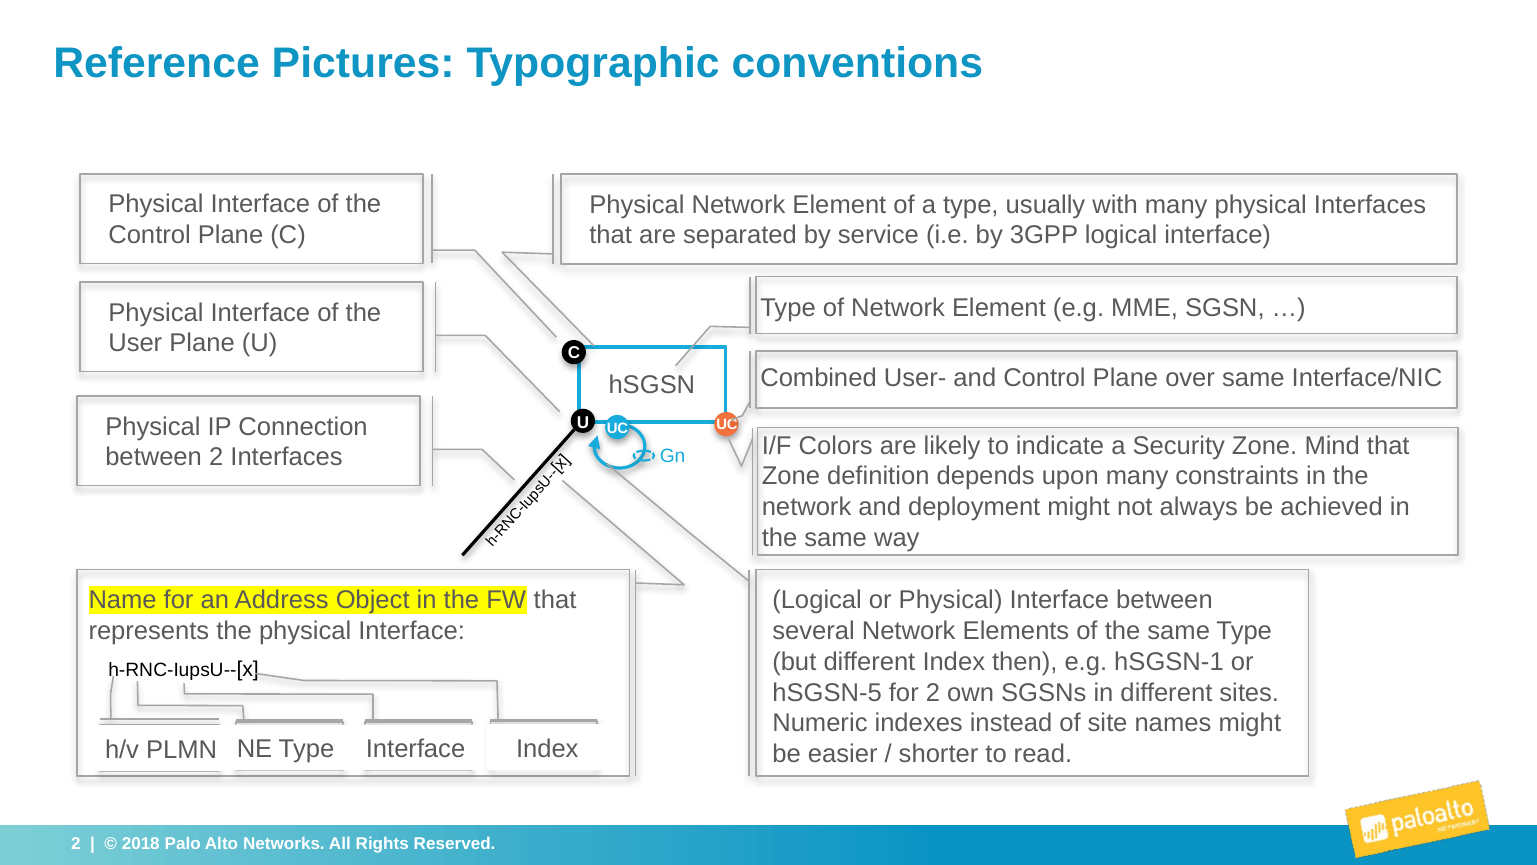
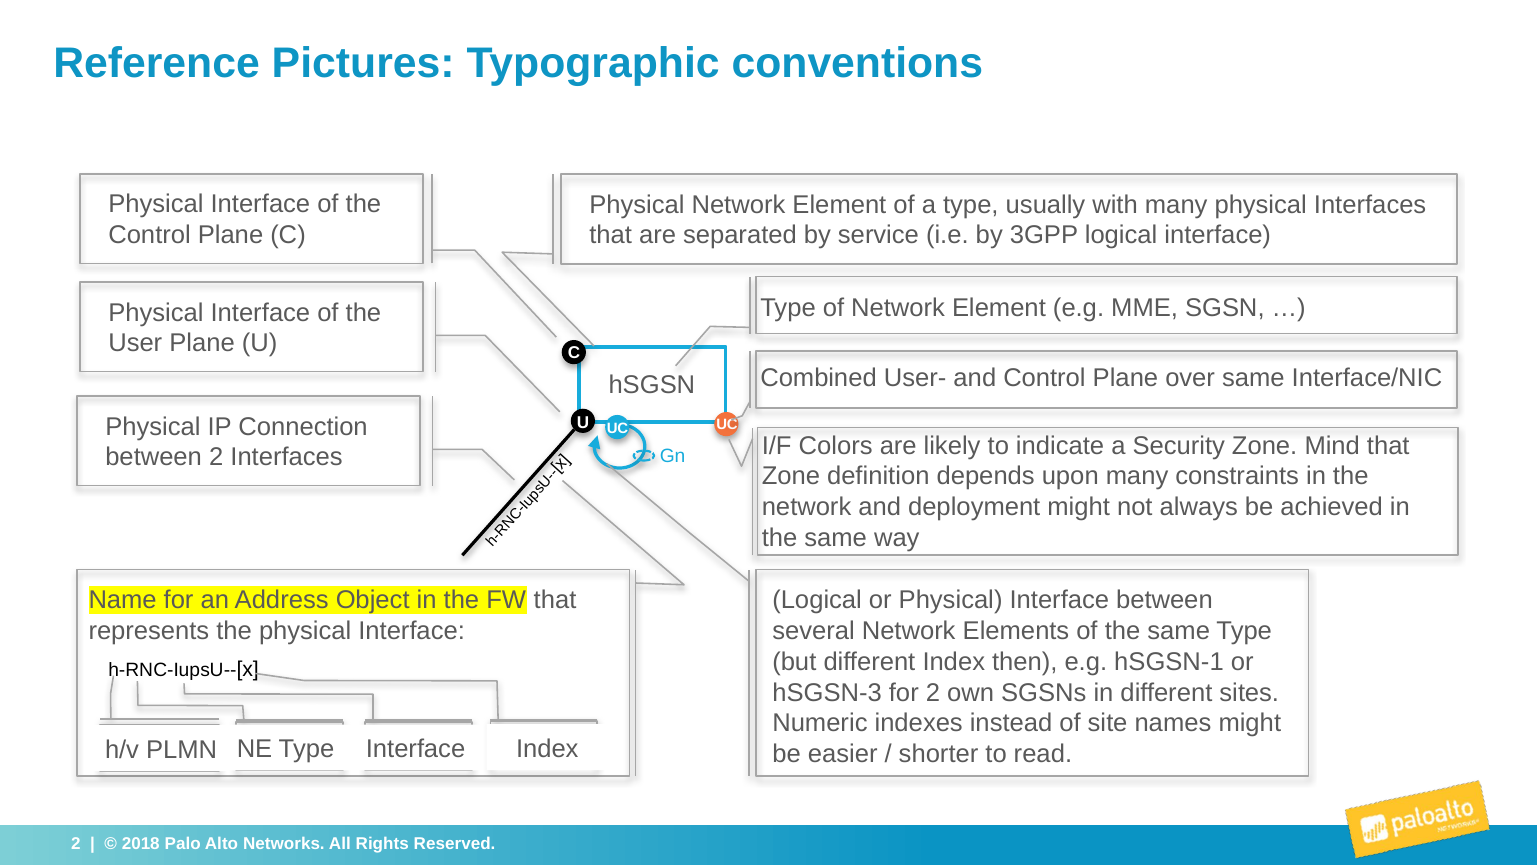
hSGSN-5: hSGSN-5 -> hSGSN-3 (827, 692)
